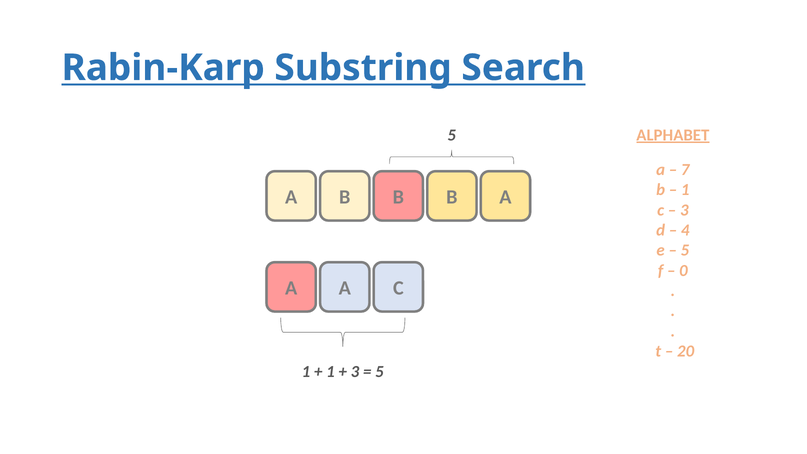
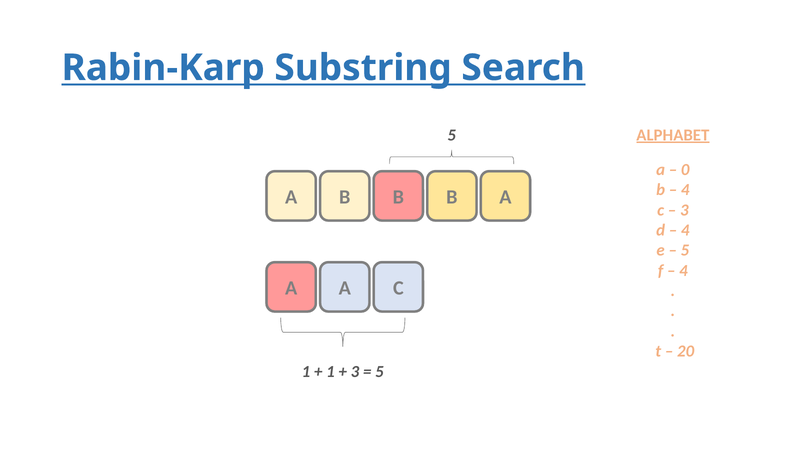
7: 7 -> 0 (685, 170)
1: 1 -> 4 (685, 190)
0: 0 -> 4 (683, 271)
